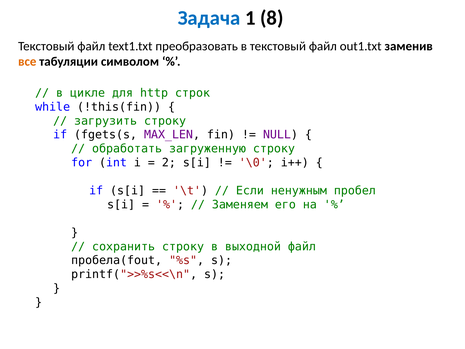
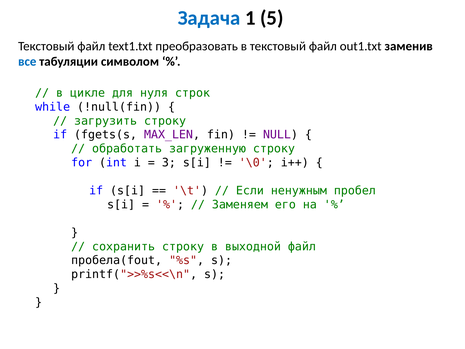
8: 8 -> 5 (272, 18)
все colour: orange -> blue (27, 62)
http: http -> нуля (154, 93)
!this(fin: !this(fin -> !null(fin (119, 107)
2: 2 -> 3 (169, 163)
